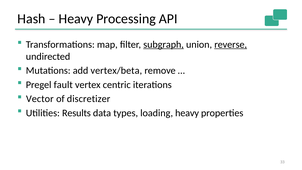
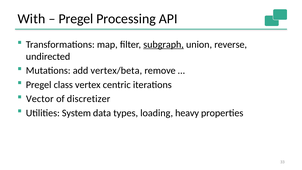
Hash: Hash -> With (31, 19)
Heavy: Heavy -> Pregel (76, 19)
reverse underline: present -> none (231, 44)
fault: fault -> class (63, 85)
Results: Results -> System (76, 113)
